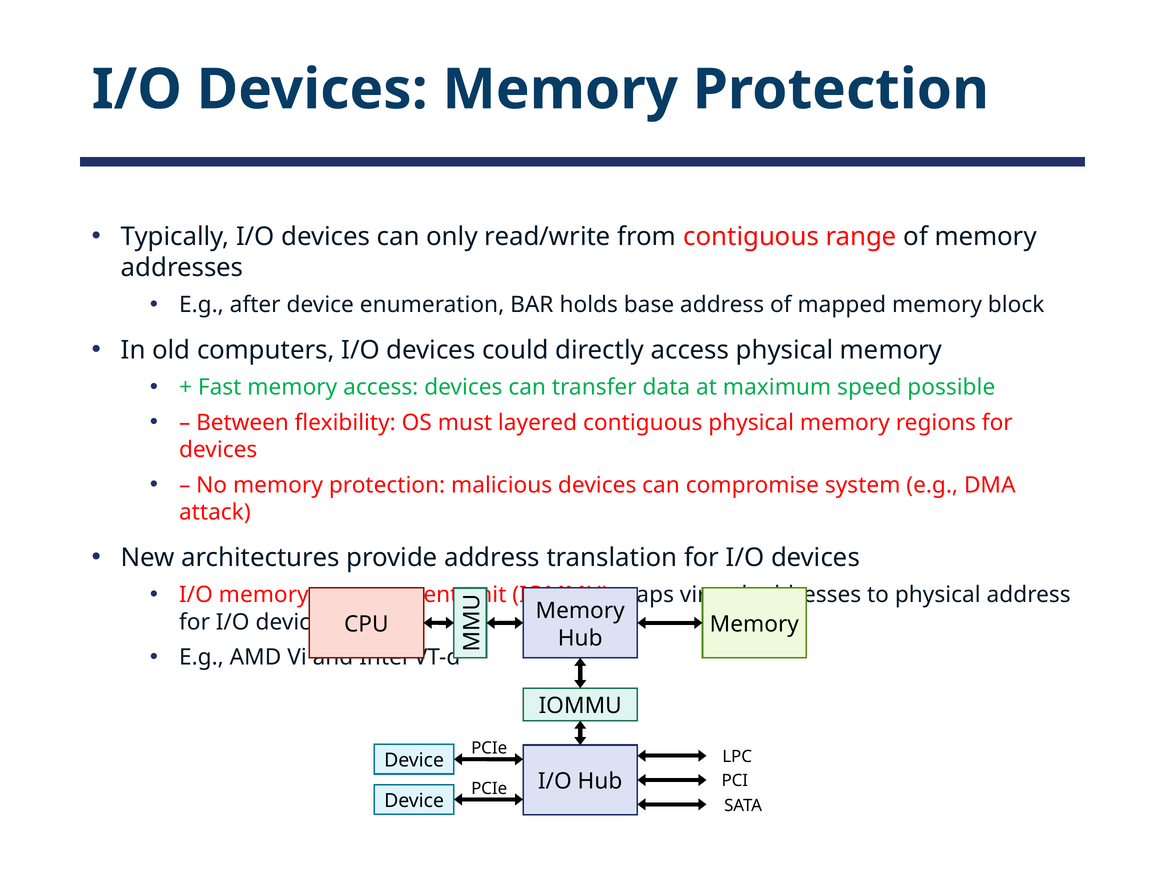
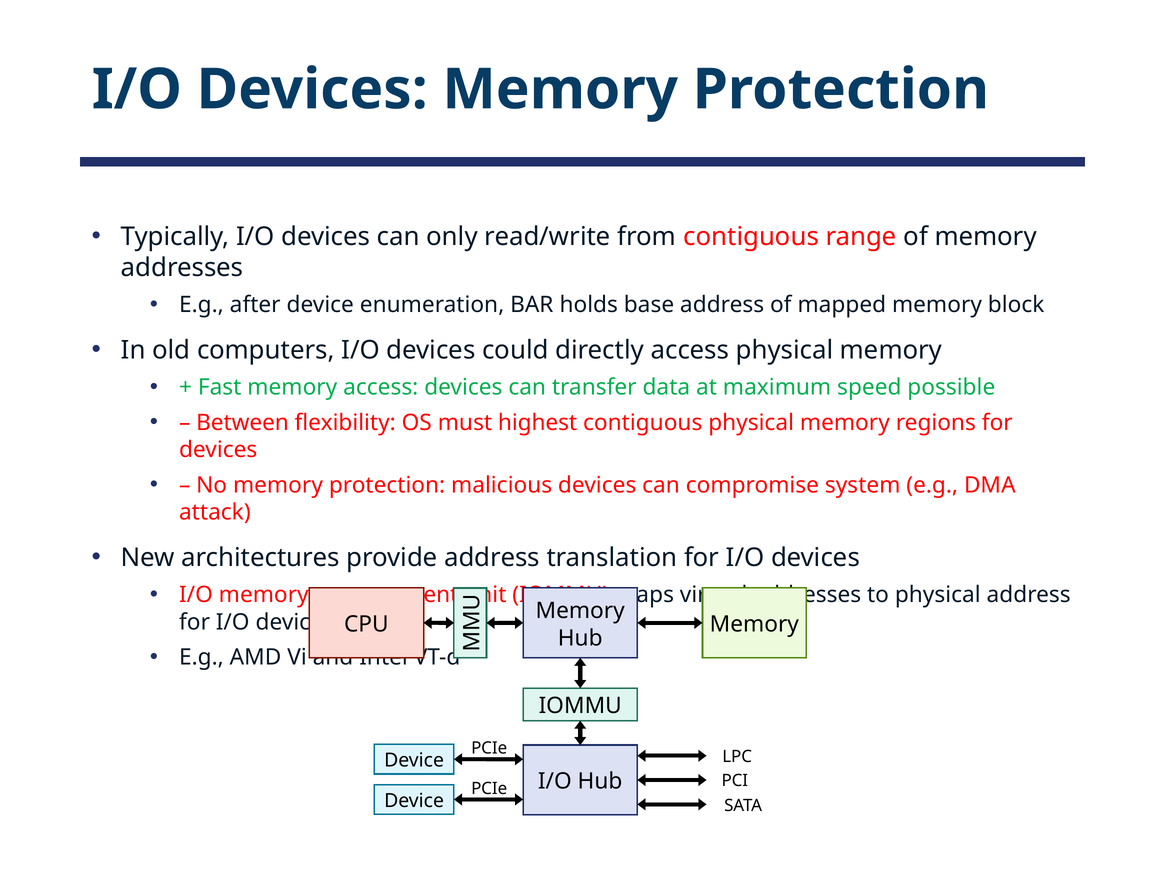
layered: layered -> highest (538, 423)
